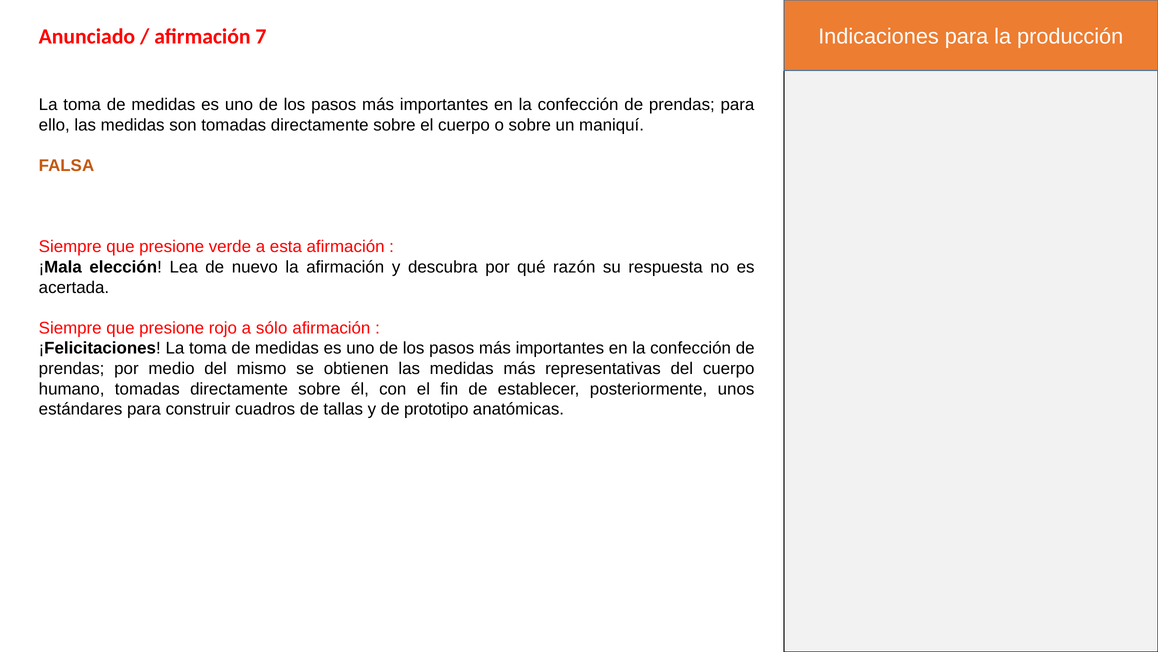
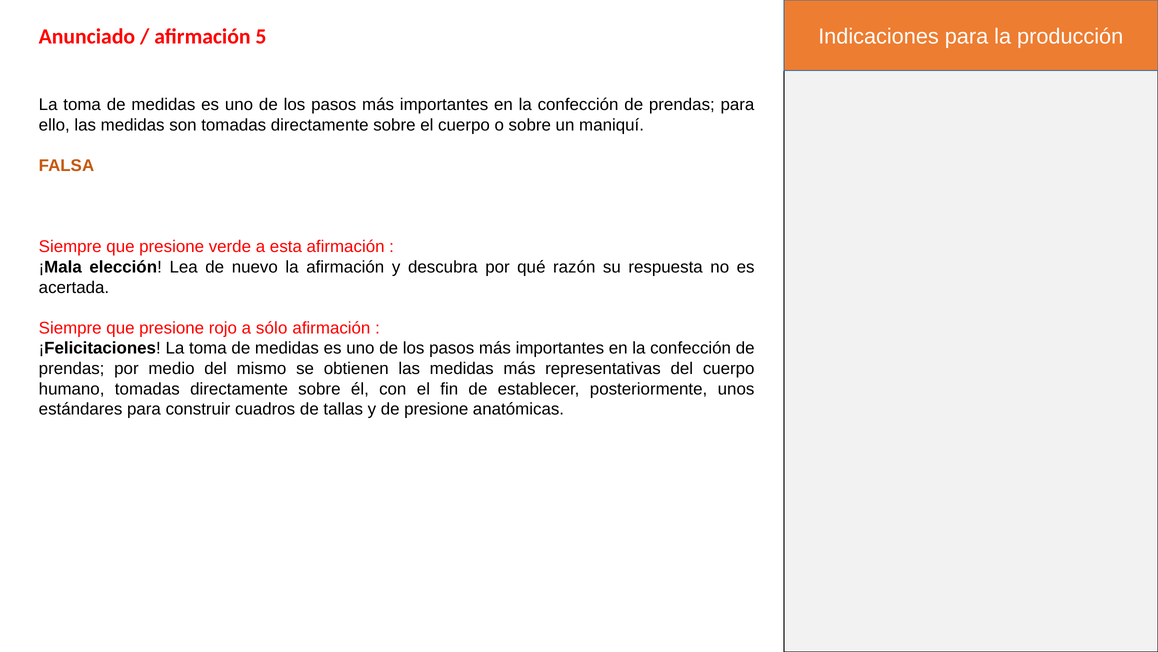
7: 7 -> 5 (261, 36)
de prototipo: prototipo -> presione (436, 409)
